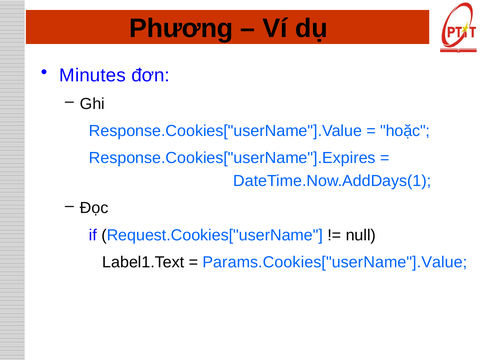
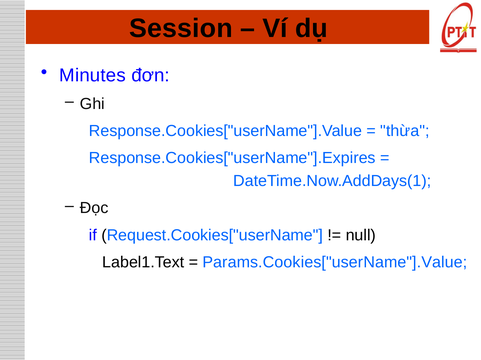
Phương: Phương -> Session (181, 28)
hoặc: hoặc -> thừa (405, 131)
